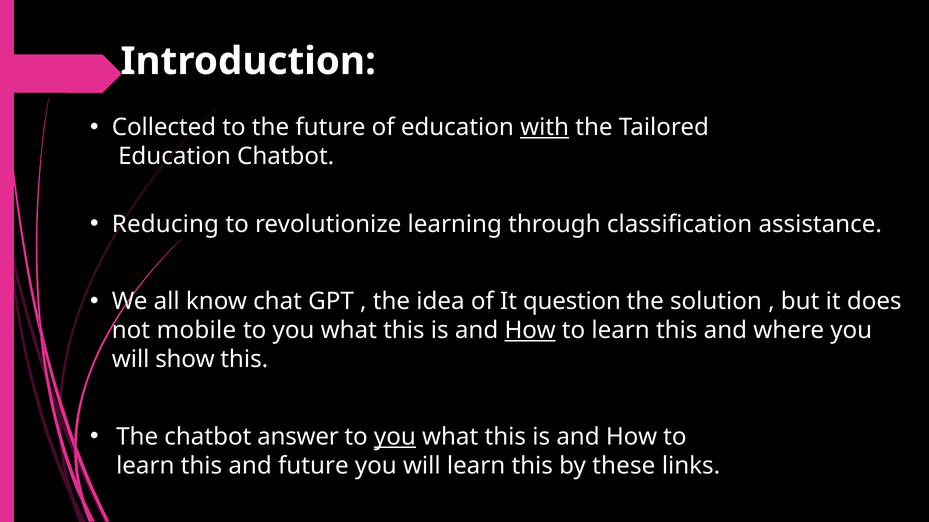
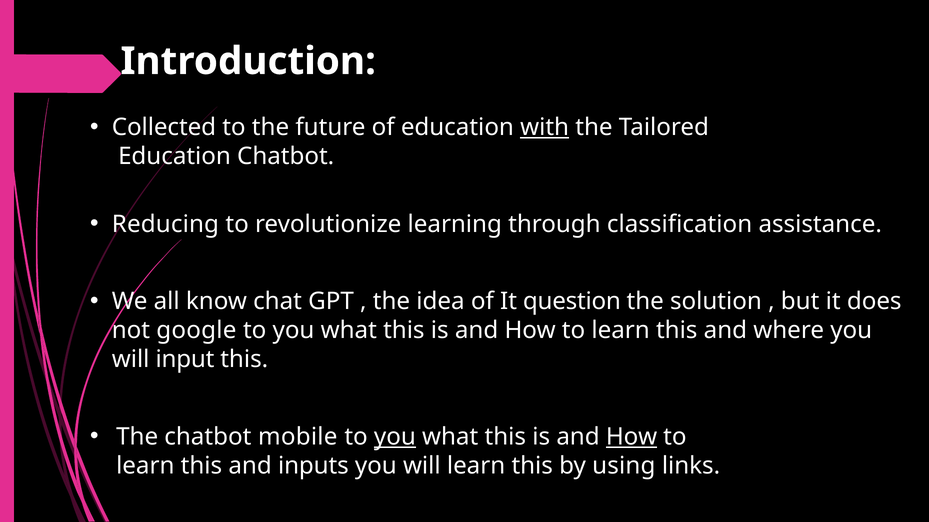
mobile: mobile -> google (196, 331)
How underline: present -> none (530, 331)
show: show -> input (185, 360)
answer: answer -> mobile (298, 437)
How underline: none -> present (632, 437)
and future: future -> inputs (313, 466)
these: these -> using (624, 466)
